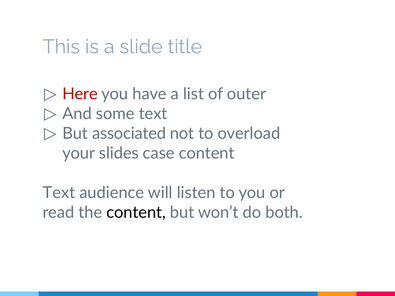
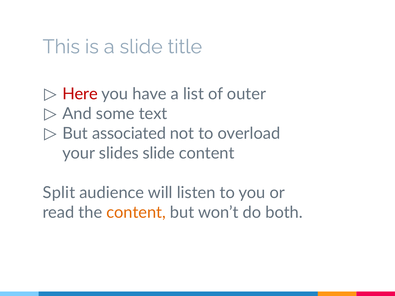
slides case: case -> slide (159, 153)
Text: Text -> Split (59, 193)
content colour: black -> orange (136, 213)
